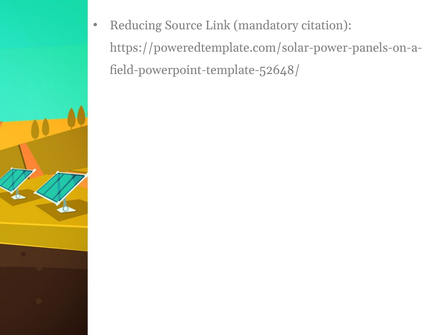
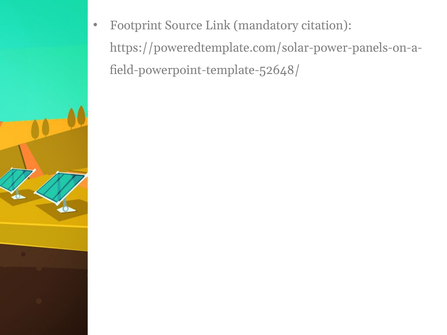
Reducing: Reducing -> Footprint (136, 25)
